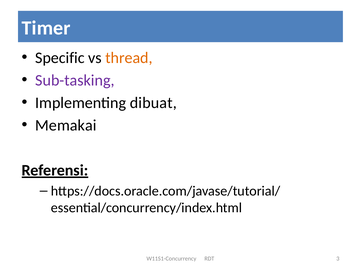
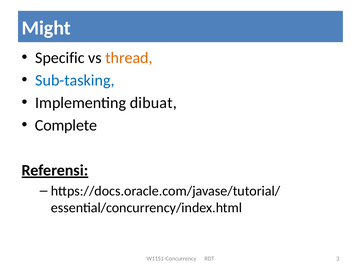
Timer: Timer -> Might (46, 28)
Sub-tasking colour: purple -> blue (75, 80)
Memakai: Memakai -> Complete (66, 125)
